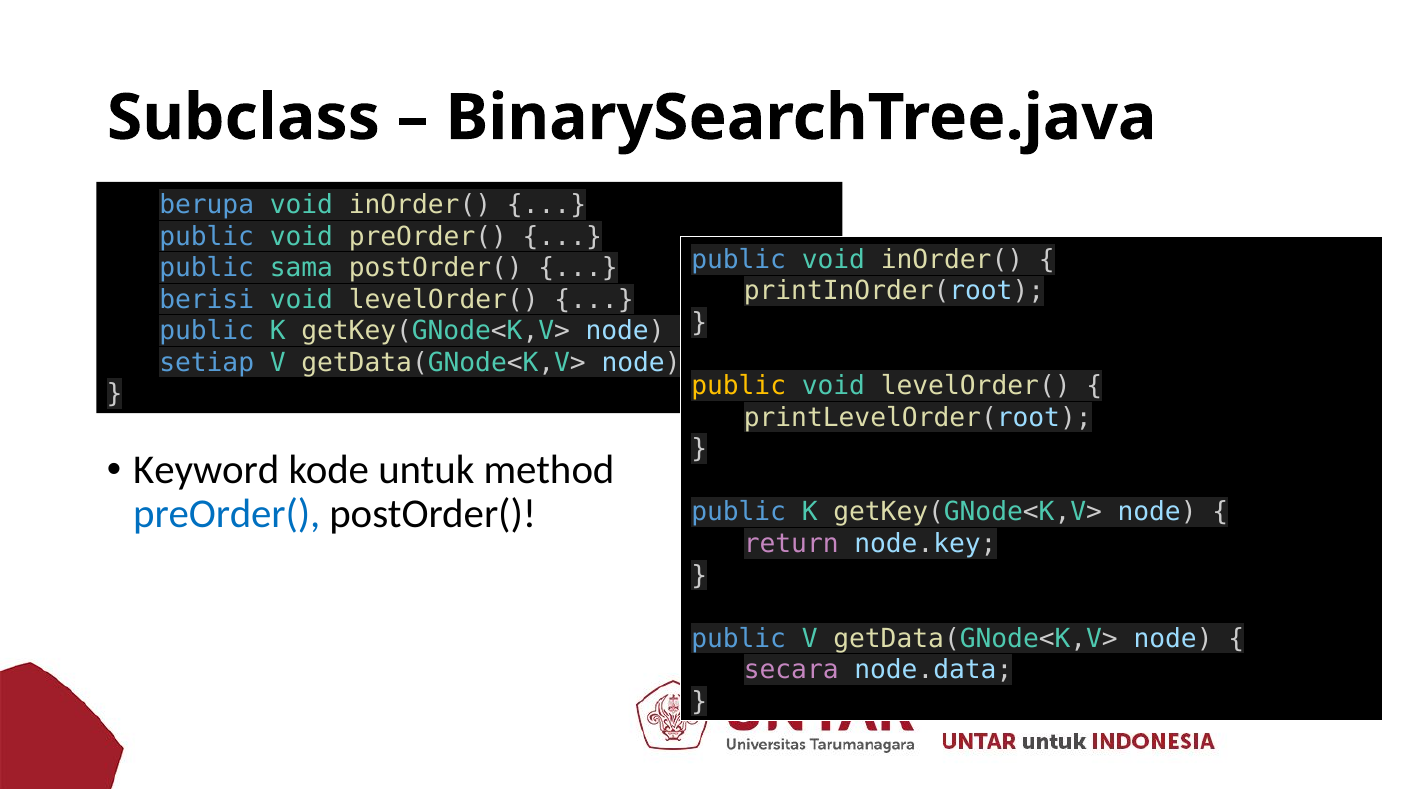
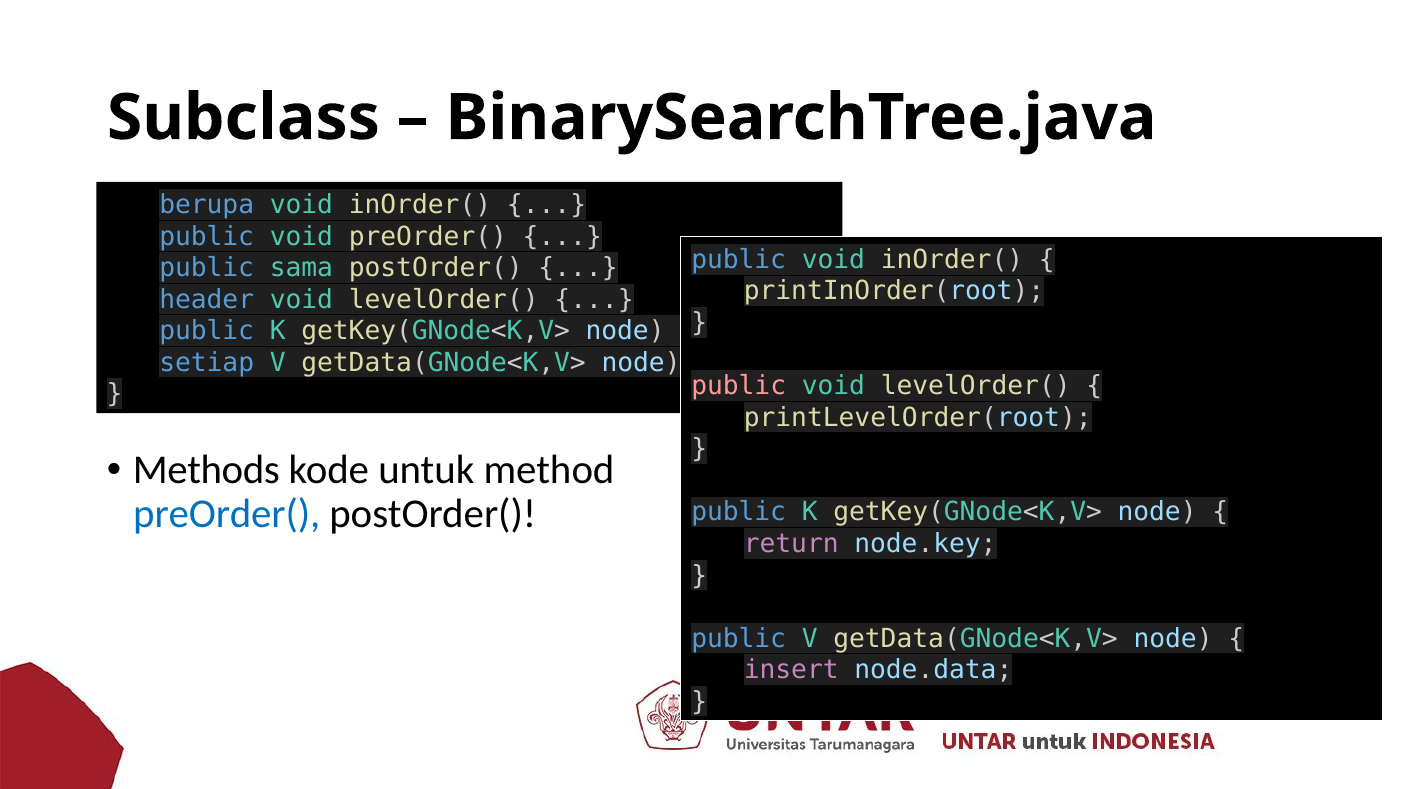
berisi: berisi -> header (207, 299)
public colour: yellow -> pink (739, 386)
Keyword: Keyword -> Methods (206, 470)
secara: secara -> insert (791, 670)
